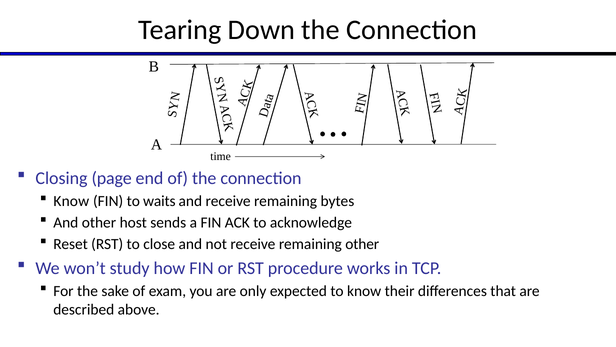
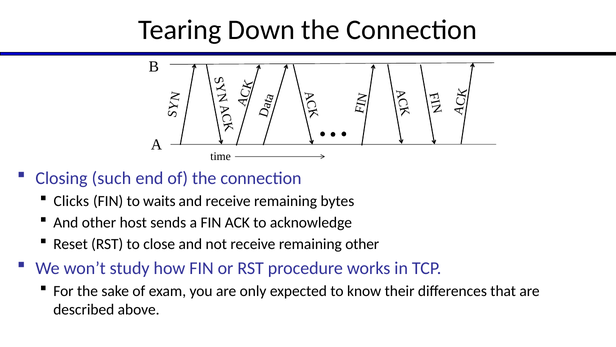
page: page -> such (111, 178)
Know: Know -> Clicks (71, 201)
